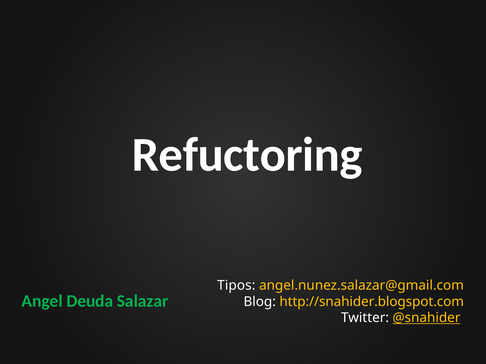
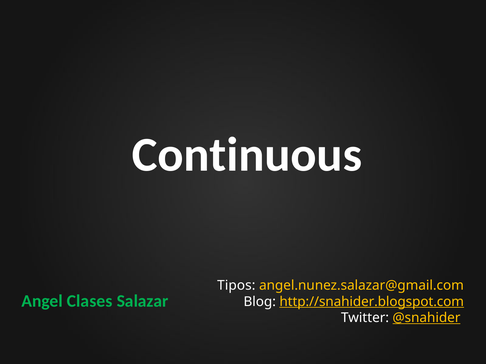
Refuctoring: Refuctoring -> Continuous (247, 155)
Deuda: Deuda -> Clases (90, 302)
http://snahider.blogspot.com underline: none -> present (372, 302)
